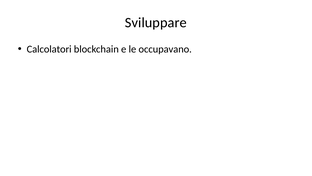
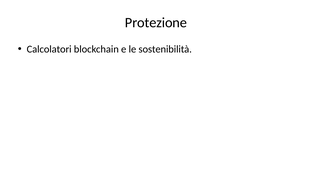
Sviluppare: Sviluppare -> Protezione (156, 23)
occupavano: occupavano -> sostenibilità (165, 49)
